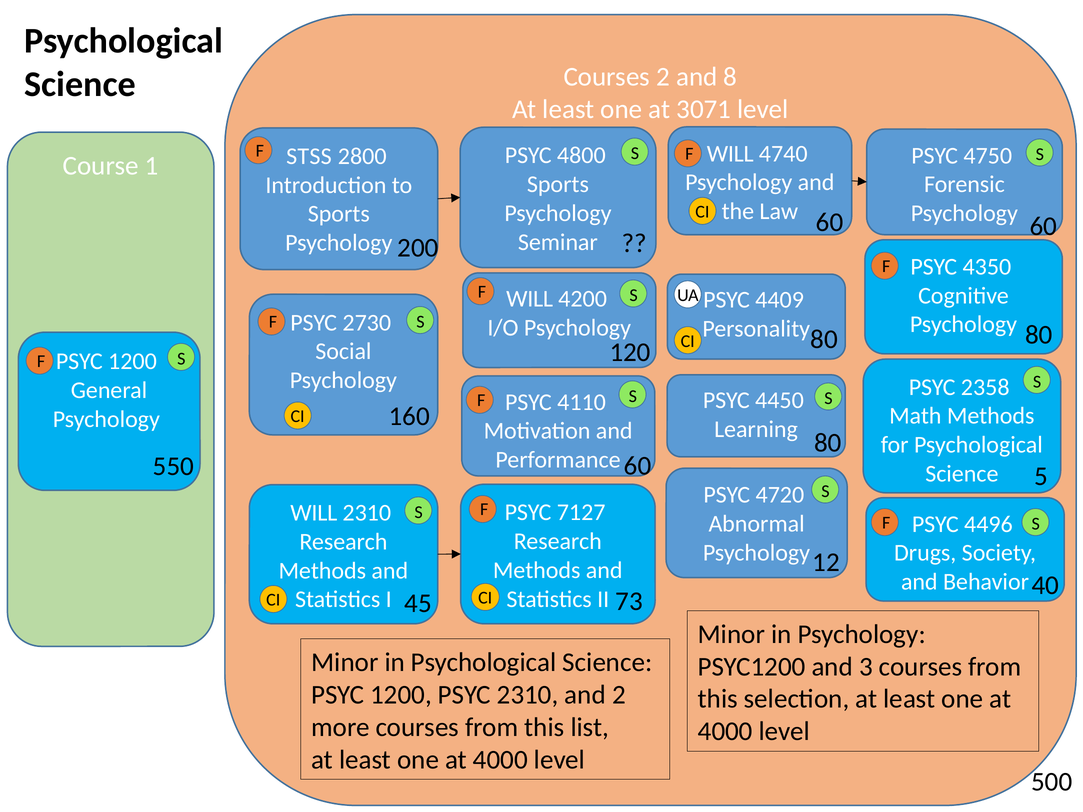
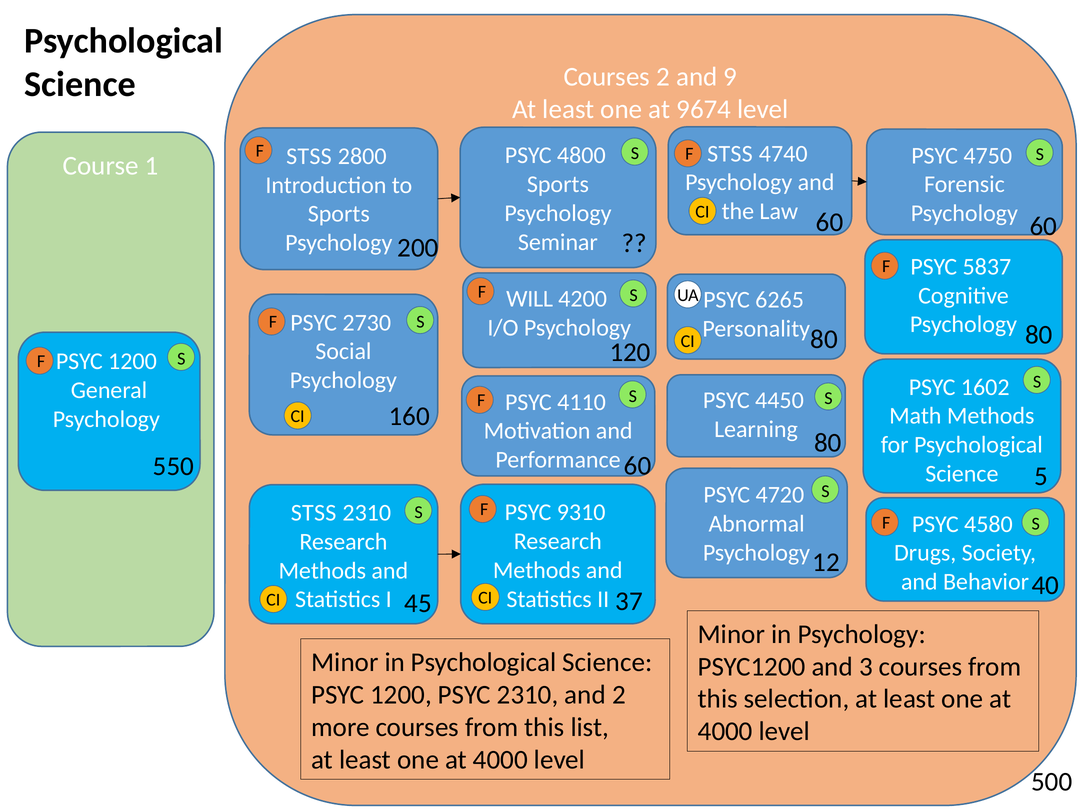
8: 8 -> 9 (730, 77)
3071: 3071 -> 9674 (704, 109)
WILL: WILL -> STSS (730, 154)
4350: 4350 -> 5837 (987, 267)
4409: 4409 -> 6265 (780, 300)
2358: 2358 -> 1602 (985, 387)
7127: 7127 -> 9310 (581, 513)
WILL: WILL -> STSS (314, 513)
4496: 4496 -> 4580 (988, 524)
73: 73 -> 37 (629, 602)
